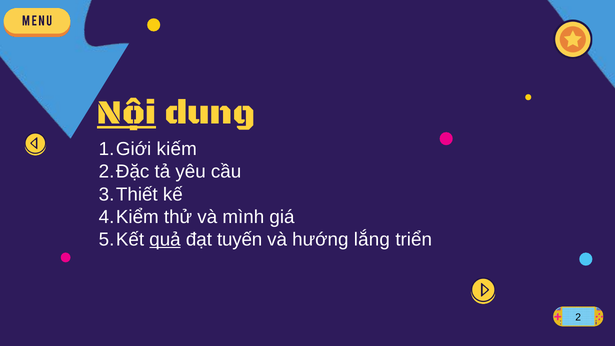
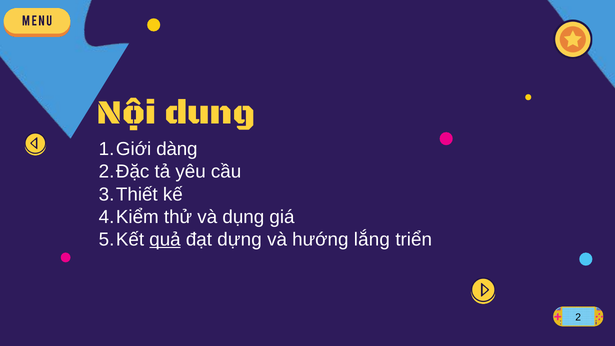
Nội underline: present -> none (126, 113)
kiếm: kiếm -> dàng (177, 149)
mình: mình -> dụng (243, 217)
tuyến: tuyến -> dựng (239, 239)
